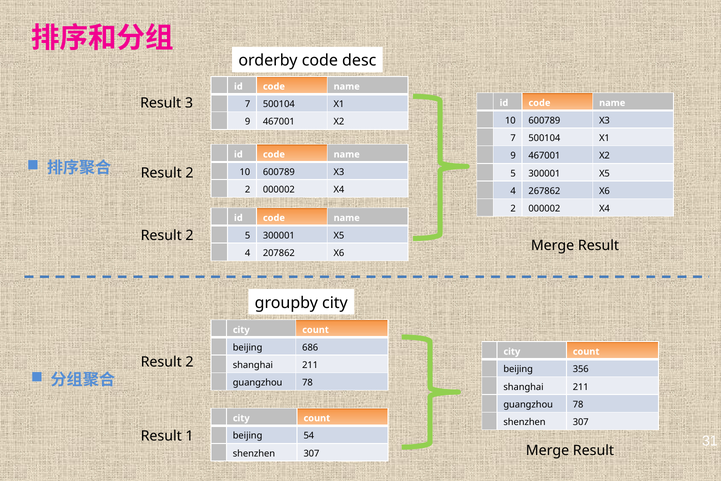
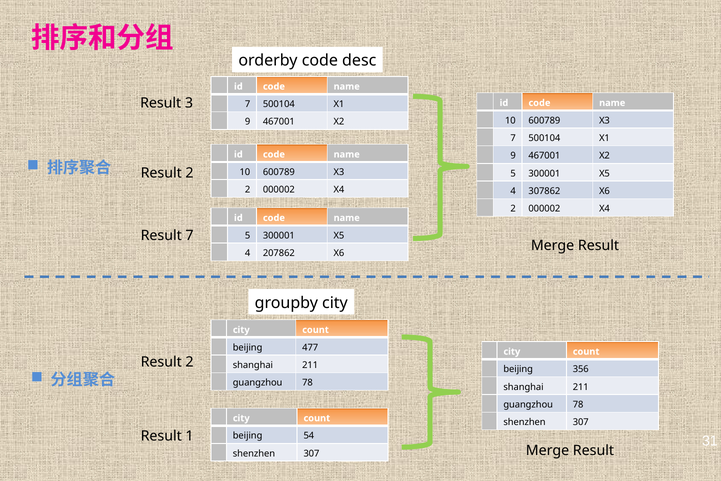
267862: 267862 -> 307862 (544, 191)
2: 2 -> 7 (190, 236)
686: 686 -> 477 (310, 347)
